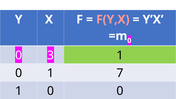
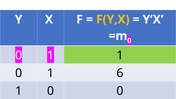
F(Y,X colour: pink -> yellow (113, 20)
3: 3 -> 1 (51, 55)
7: 7 -> 6 (120, 73)
